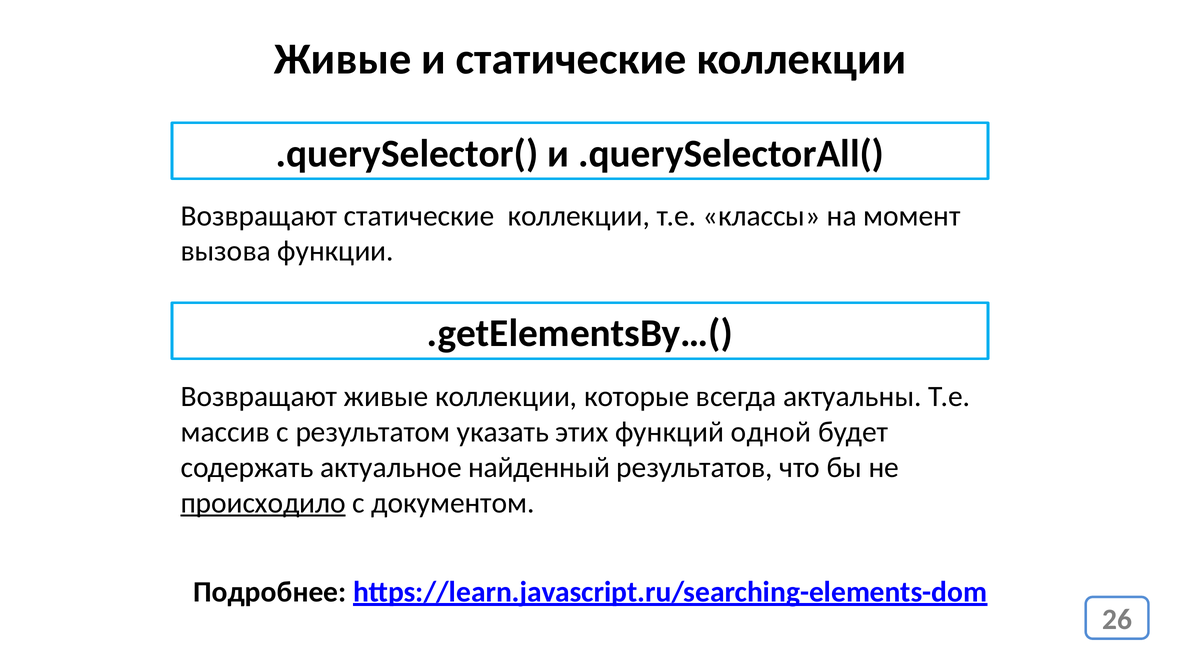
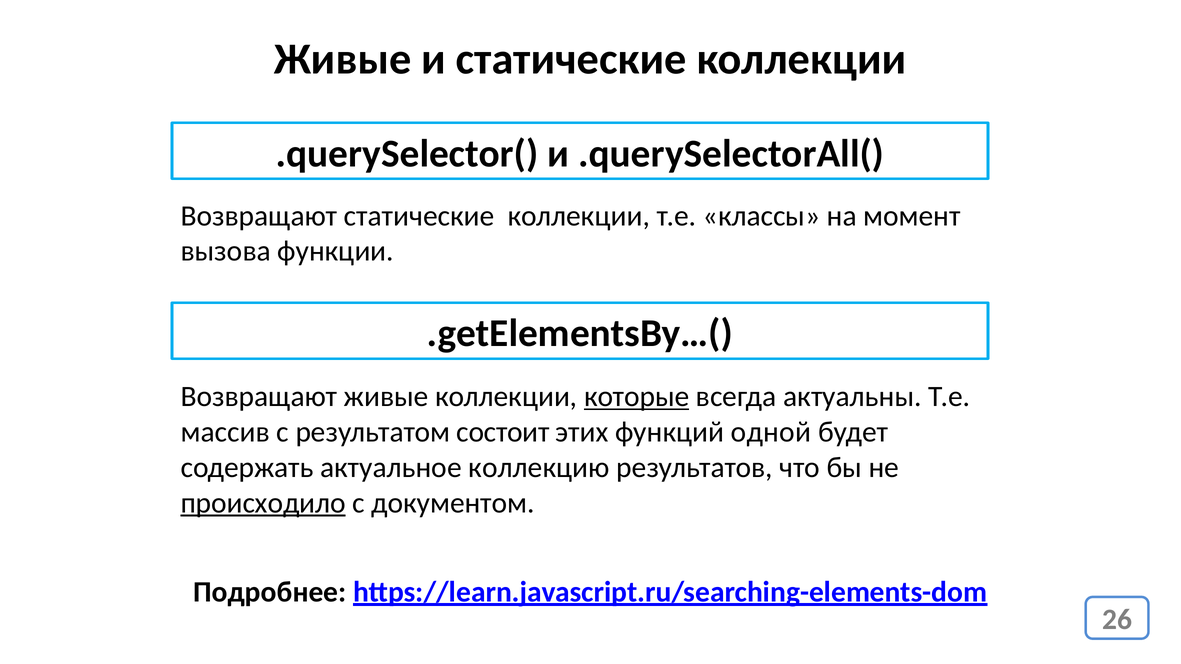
которые underline: none -> present (637, 397)
указать: указать -> состоит (503, 432)
найденный: найденный -> коллекцию (539, 468)
